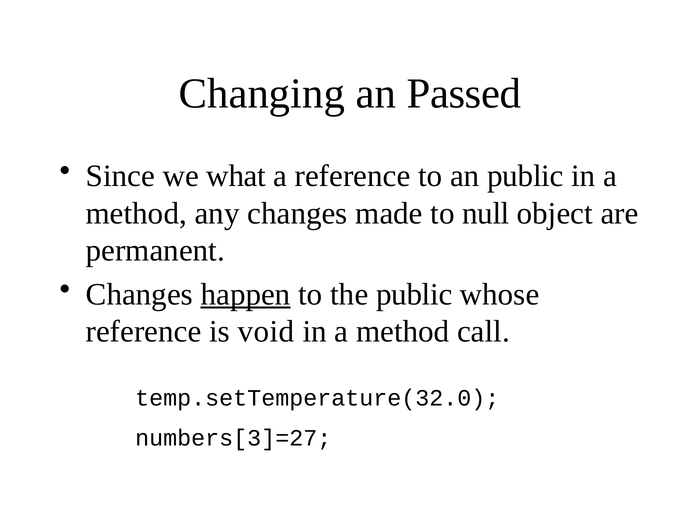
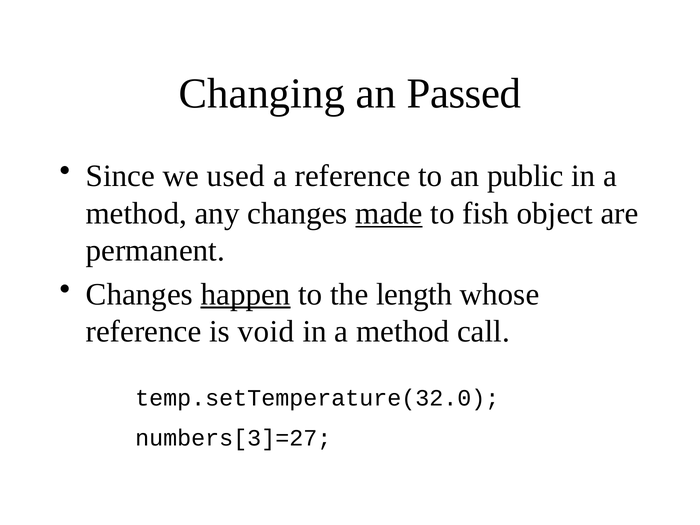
what: what -> used (236, 176)
made underline: none -> present (389, 213)
null: null -> fish (486, 213)
the public: public -> length (414, 294)
